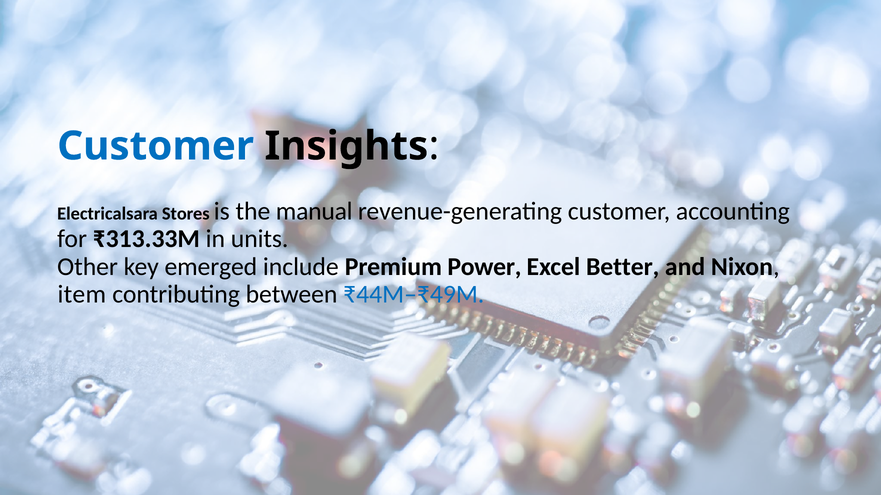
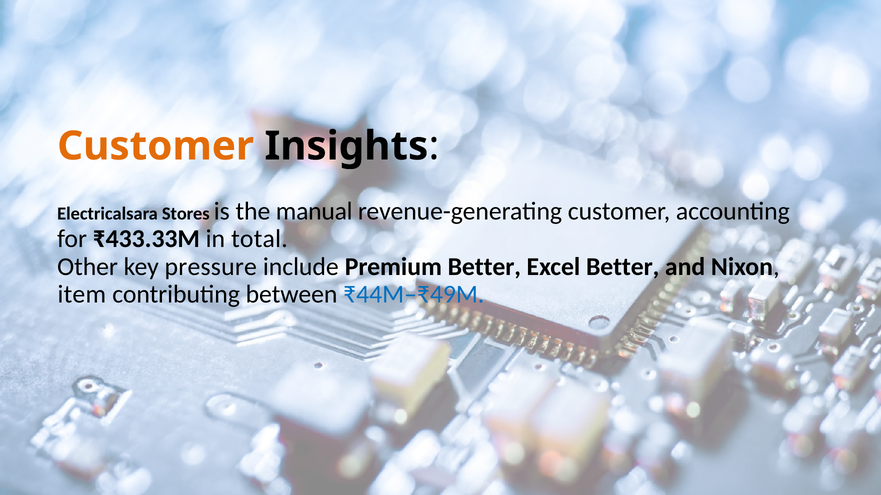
Customer colour: blue -> orange (156, 146)
₹313.33M: ₹313.33M -> ₹433.33M (146, 239)
units: units -> total (259, 239)
emerged: emerged -> pressure (211, 267)
Premium Power: Power -> Better (484, 267)
